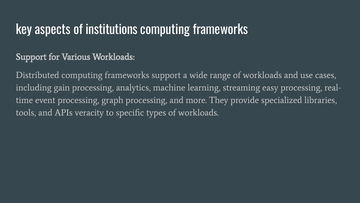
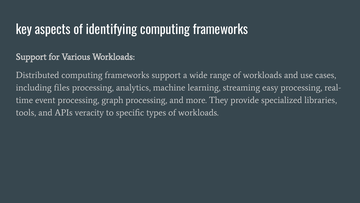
institutions: institutions -> identifying (111, 30)
gain: gain -> files (62, 87)
